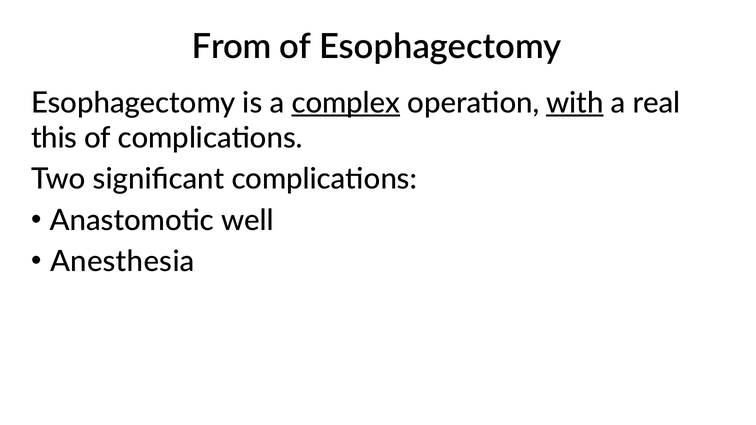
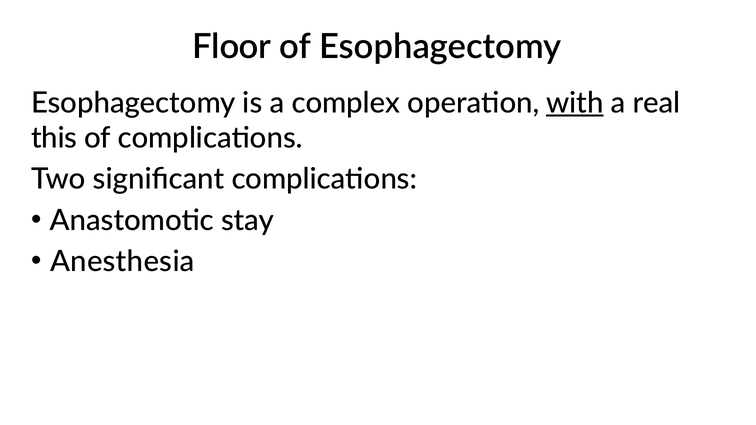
From: From -> Floor (232, 47)
complex underline: present -> none (346, 103)
well: well -> stay (248, 221)
